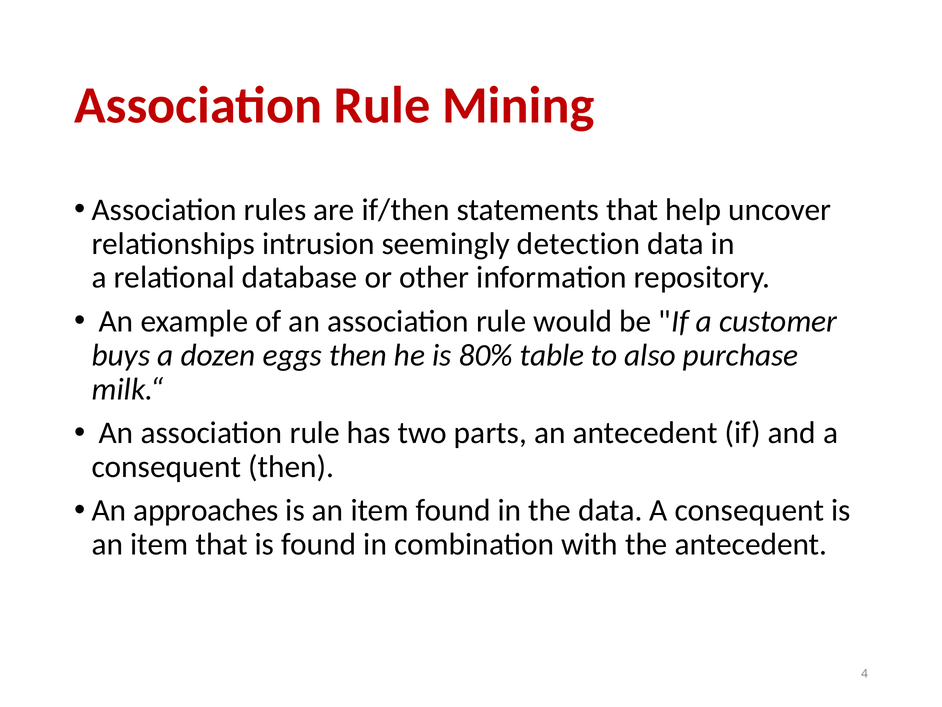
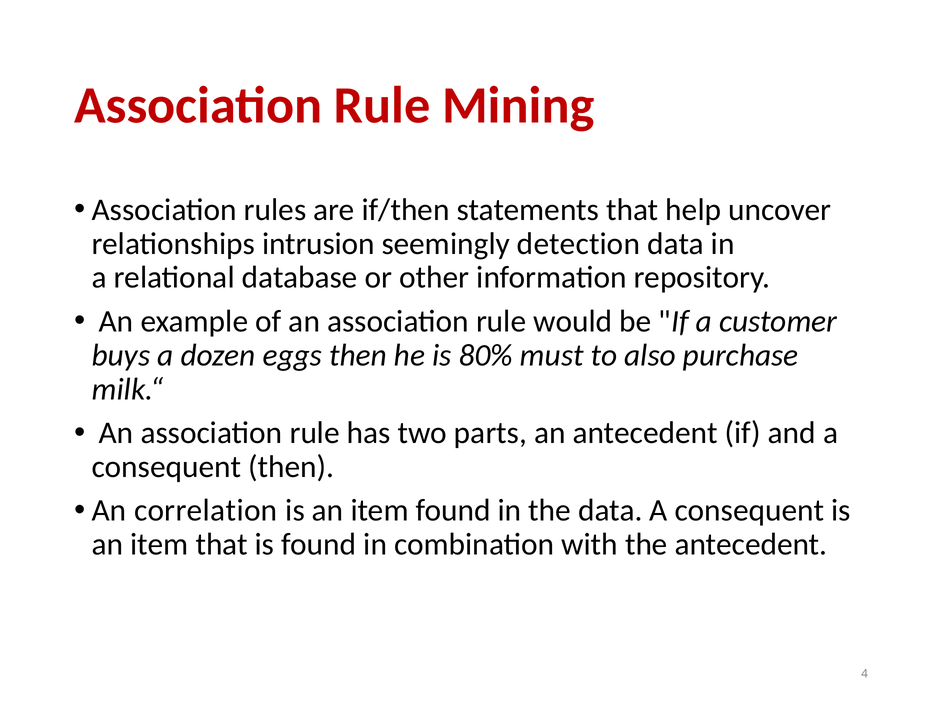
table: table -> must (552, 355)
approaches: approaches -> correlation (206, 510)
